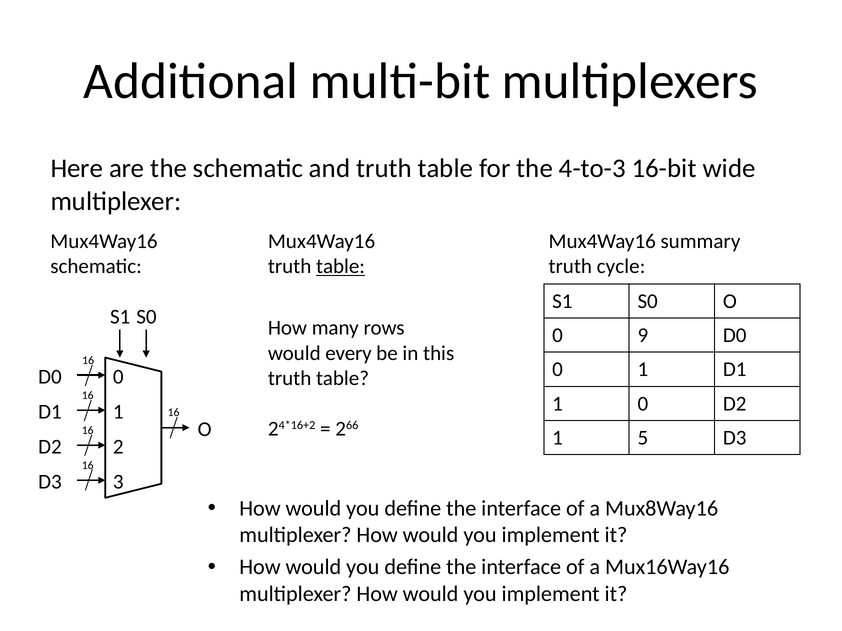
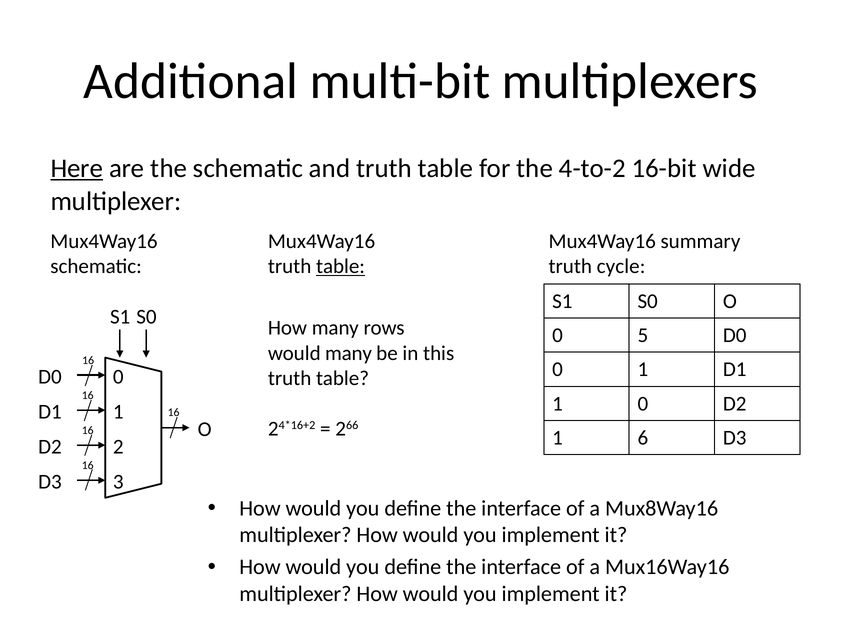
Here underline: none -> present (77, 168)
4-to-3: 4-to-3 -> 4-to-2 (592, 168)
9: 9 -> 5 (643, 336)
would every: every -> many (349, 353)
5: 5 -> 6 (643, 438)
